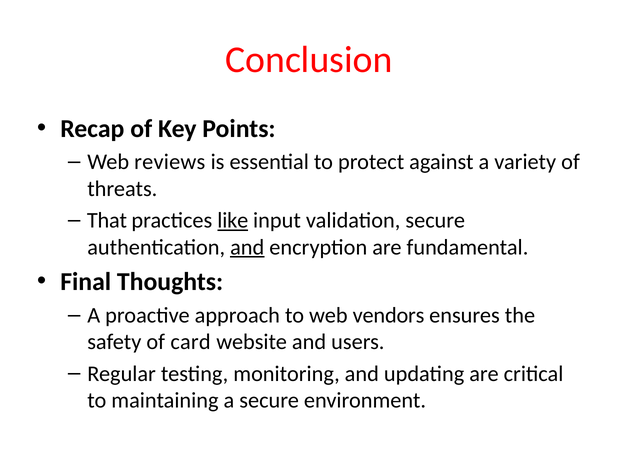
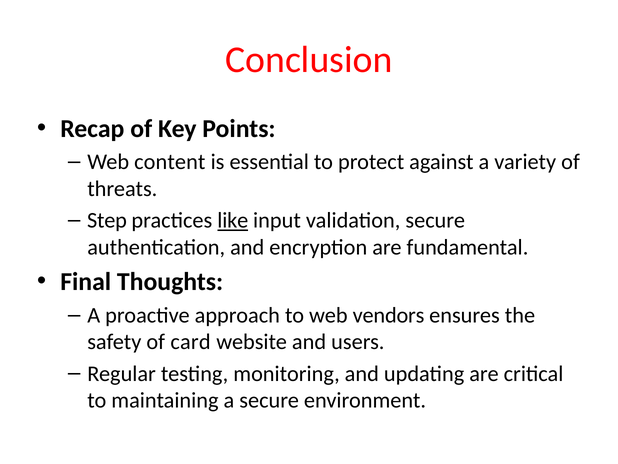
reviews: reviews -> content (170, 162)
That: That -> Step (107, 220)
and underline: present -> none (247, 247)
